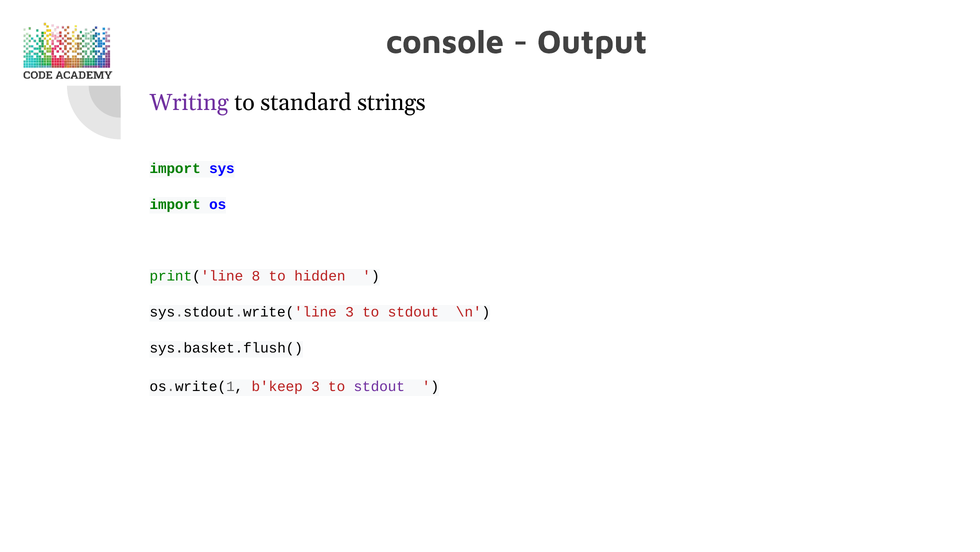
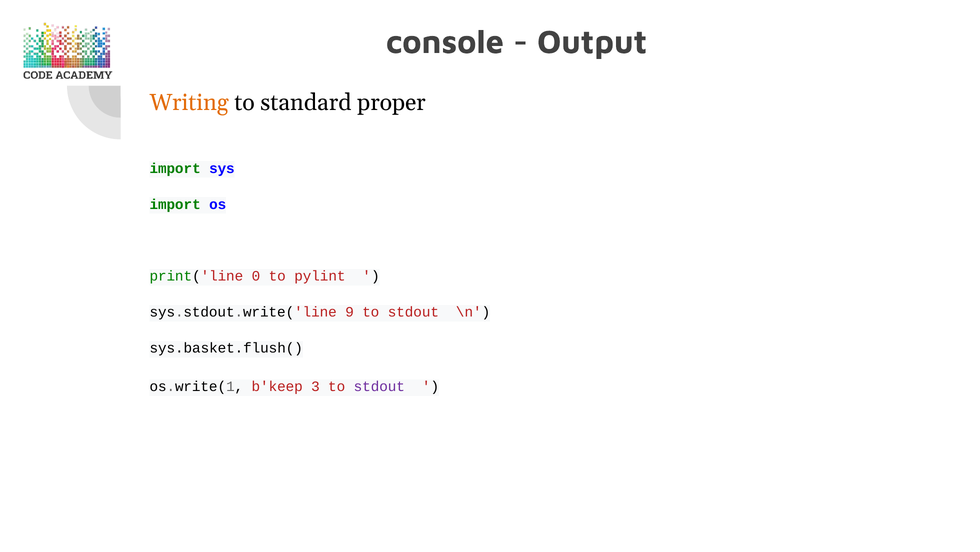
Writing colour: purple -> orange (189, 102)
strings: strings -> proper (391, 102)
8: 8 -> 0 (256, 276)
hidden: hidden -> pylint (320, 276)
sys.stdout.write('line 3: 3 -> 9 (350, 312)
